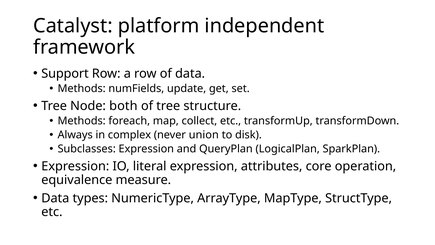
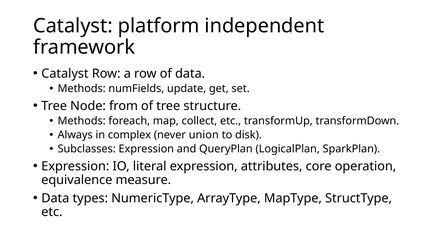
Support: Support -> Catalyst (65, 74)
both: both -> from (124, 106)
